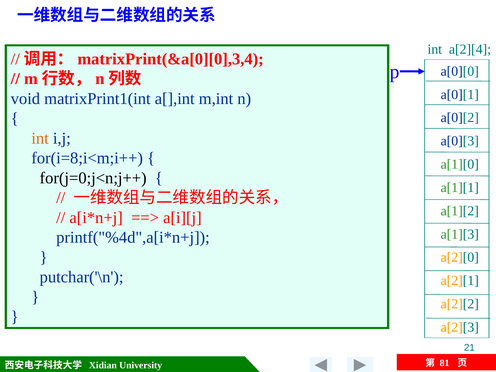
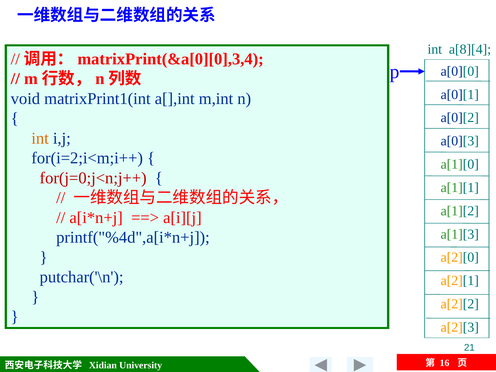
a[2][4: a[2][4 -> a[8][4 (470, 49)
for(i=8;i<m;i++: for(i=8;i<m;i++ -> for(i=2;i<m;i++ (87, 158)
for(j=0;j<n;j++ colour: black -> red (93, 178)
81: 81 -> 16 (445, 363)
